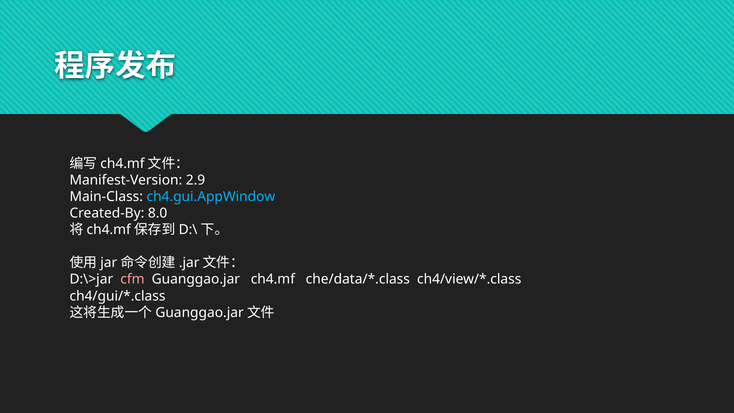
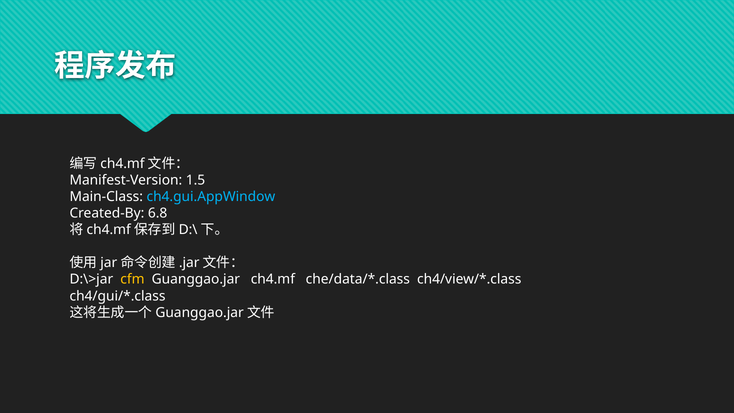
2.9: 2.9 -> 1.5 (196, 180)
8.0: 8.0 -> 6.8 (158, 213)
cfm colour: pink -> yellow (132, 279)
